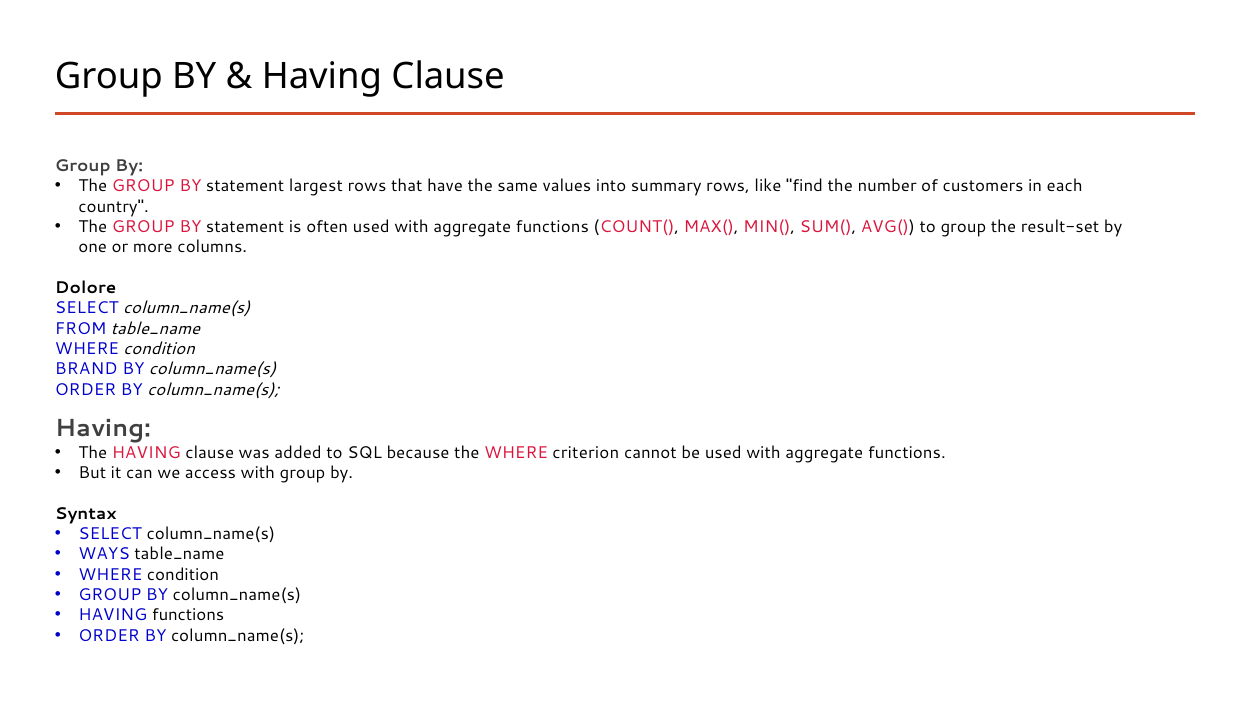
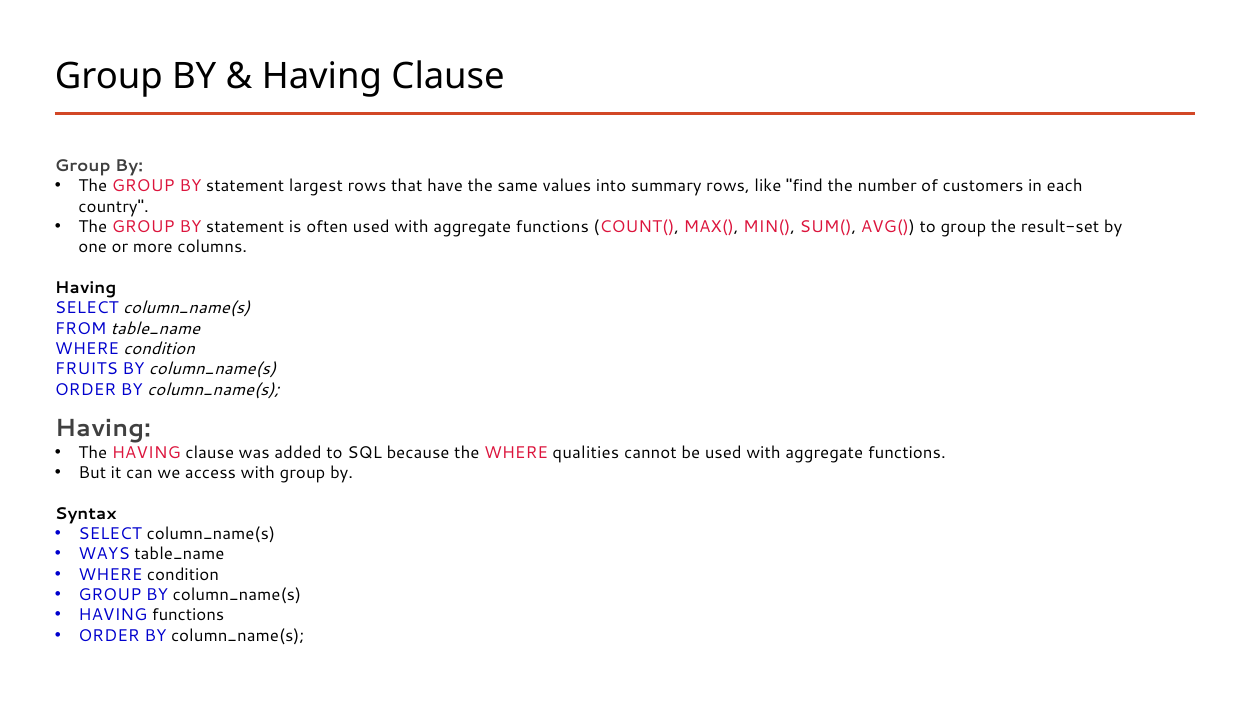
Dolore: Dolore -> Having (86, 288)
BRAND: BRAND -> FRUITS (86, 369)
criterion: criterion -> qualities (586, 453)
